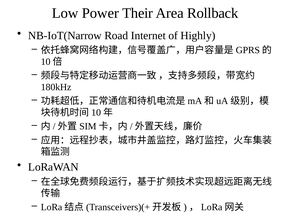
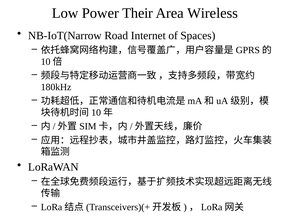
Rollback: Rollback -> Wireless (213, 13)
Highly: Highly -> Spaces (198, 35)
